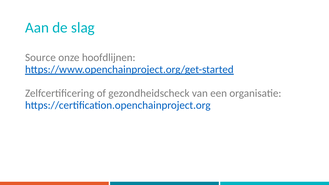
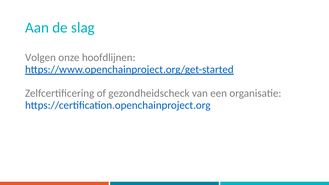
Source: Source -> Volgen (40, 58)
